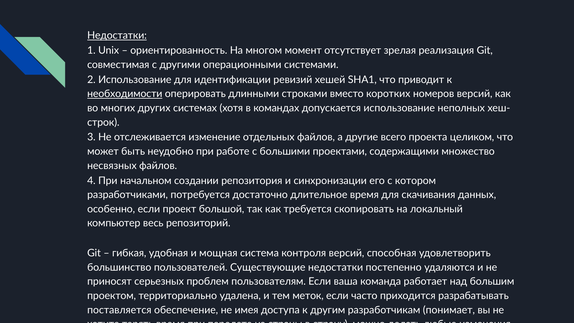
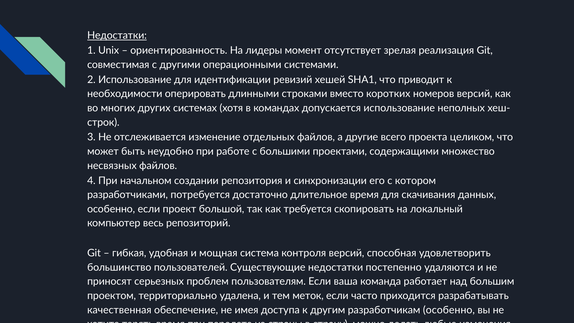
многом: многом -> лидеры (264, 50)
необходимости underline: present -> none (125, 94)
поставляется: поставляется -> качественная (119, 310)
разработчикам понимает: понимает -> особенно (449, 310)
